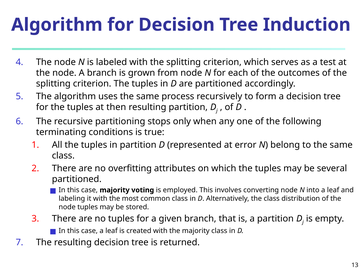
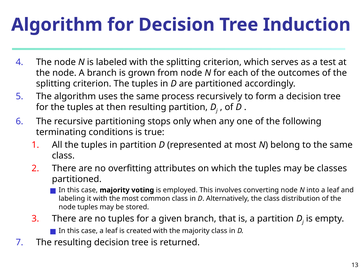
at error: error -> most (246, 145)
several: several -> classes (332, 169)
